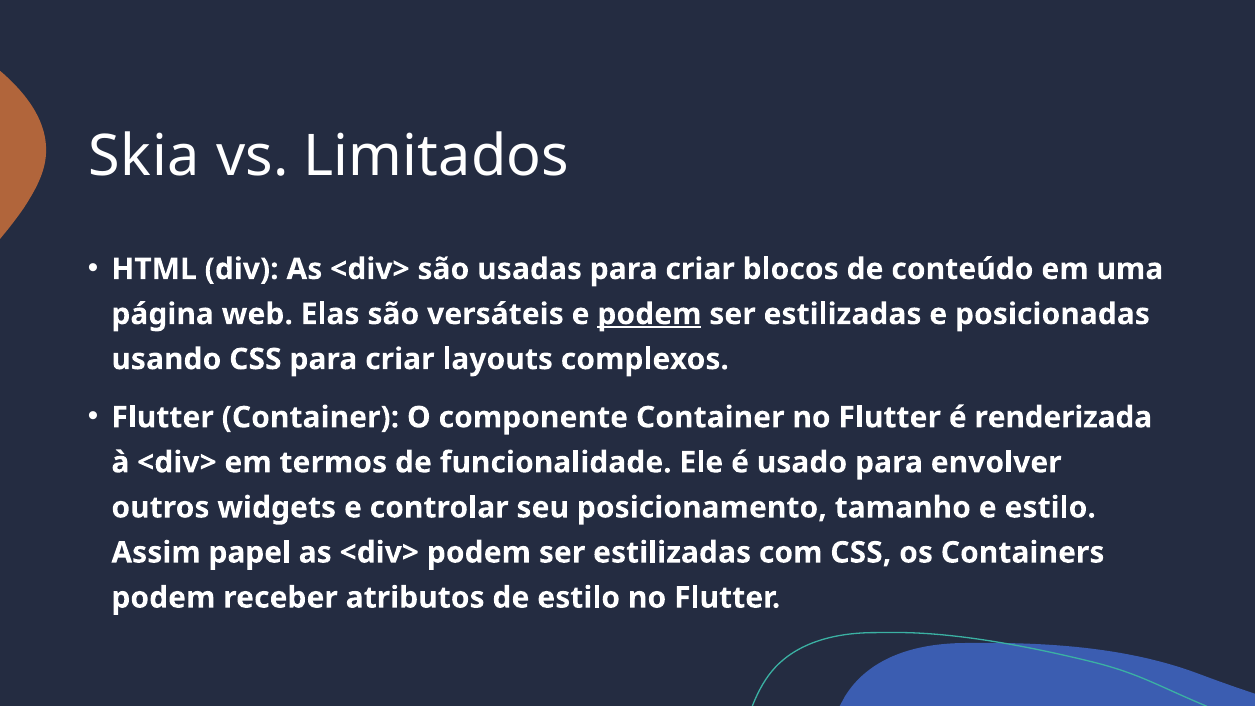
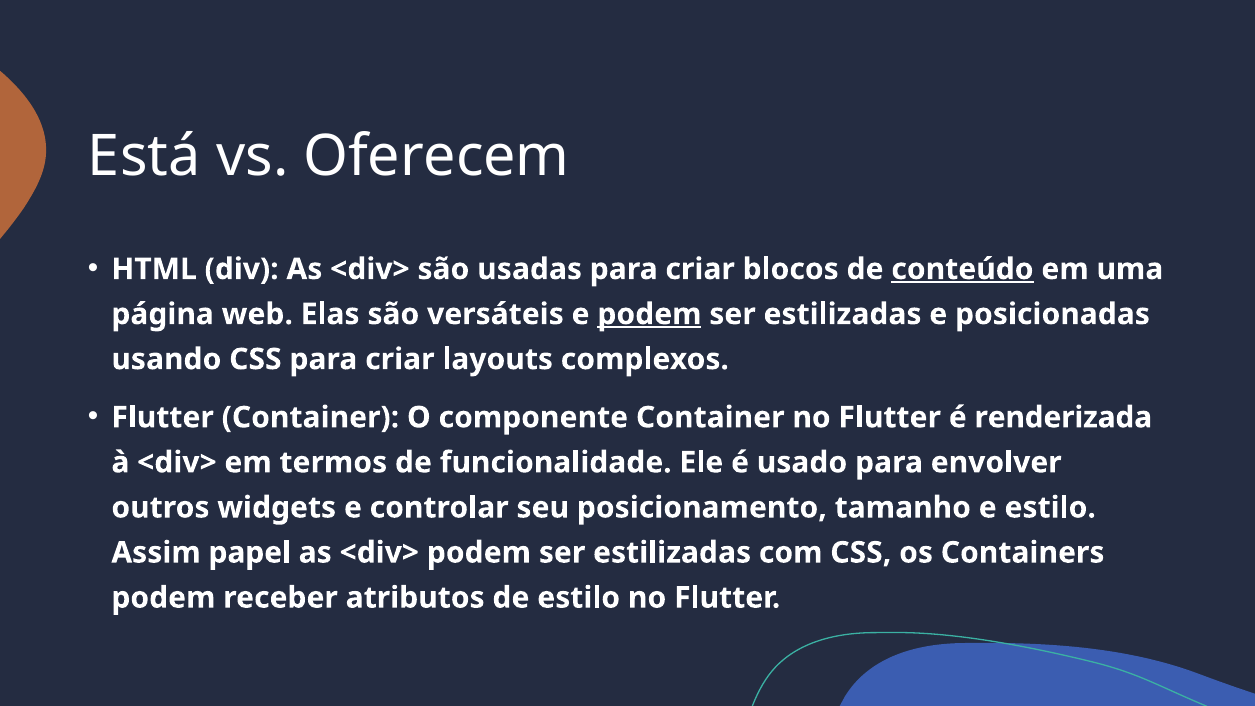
Skia: Skia -> Está (145, 157)
Limitados: Limitados -> Oferecem (437, 157)
conteúdo underline: none -> present (962, 269)
